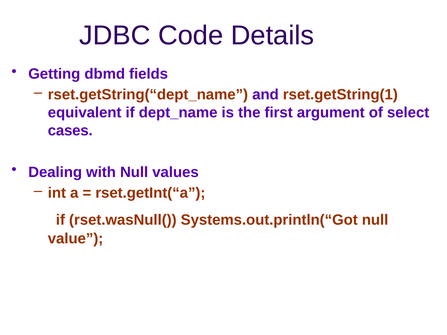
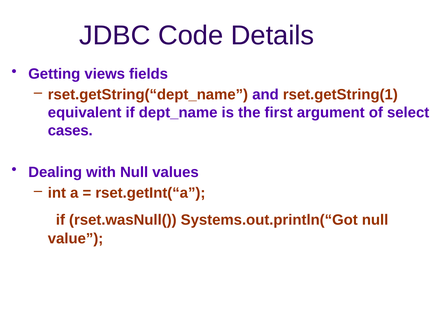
dbmd: dbmd -> views (105, 74)
